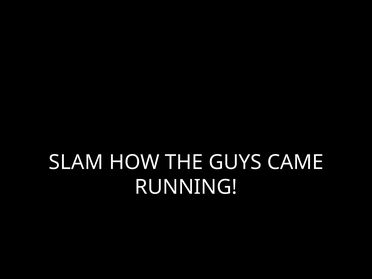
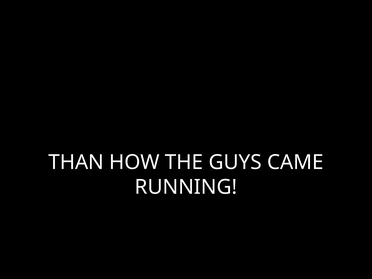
SLAM: SLAM -> THAN (76, 162)
